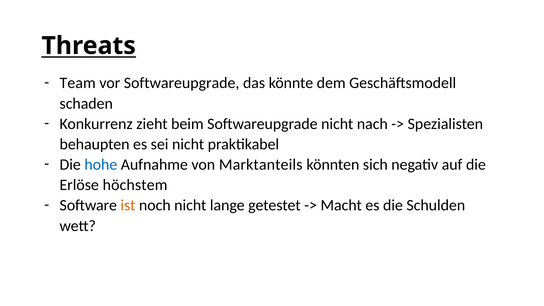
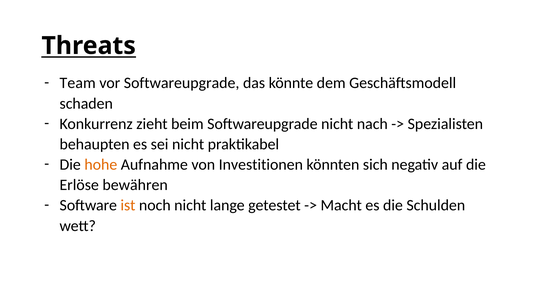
hohe colour: blue -> orange (101, 165)
Marktanteils: Marktanteils -> Investitionen (261, 165)
höchstem: höchstem -> bewähren (135, 185)
